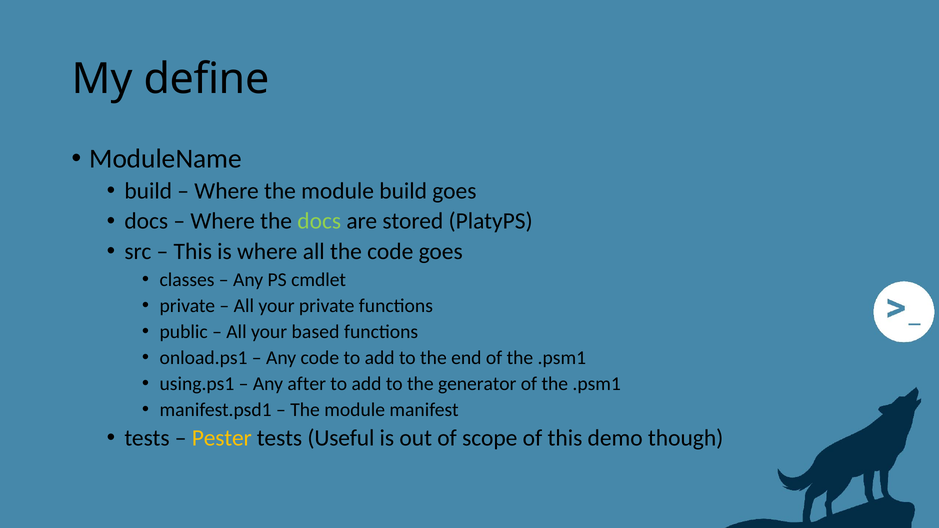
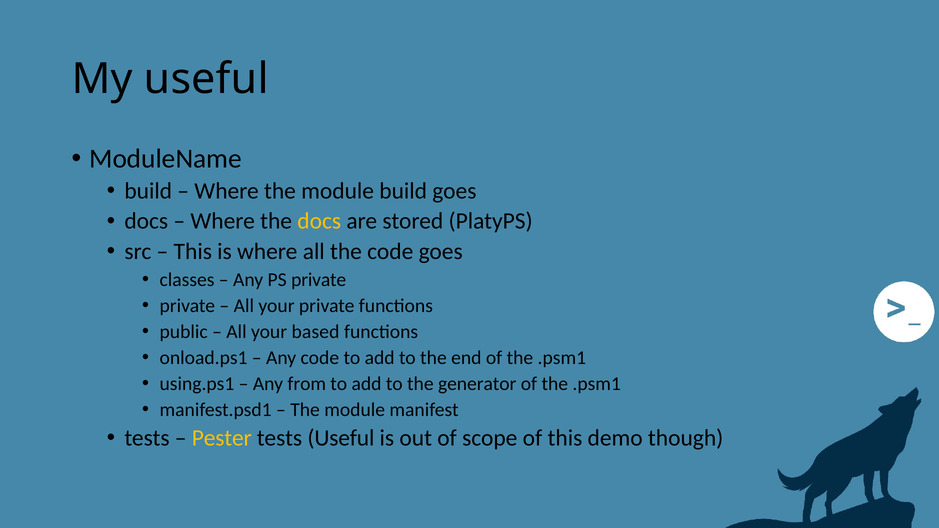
My define: define -> useful (206, 79)
docs colour: light green -> yellow (319, 221)
PS cmdlet: cmdlet -> private (319, 280)
after: after -> from (307, 384)
